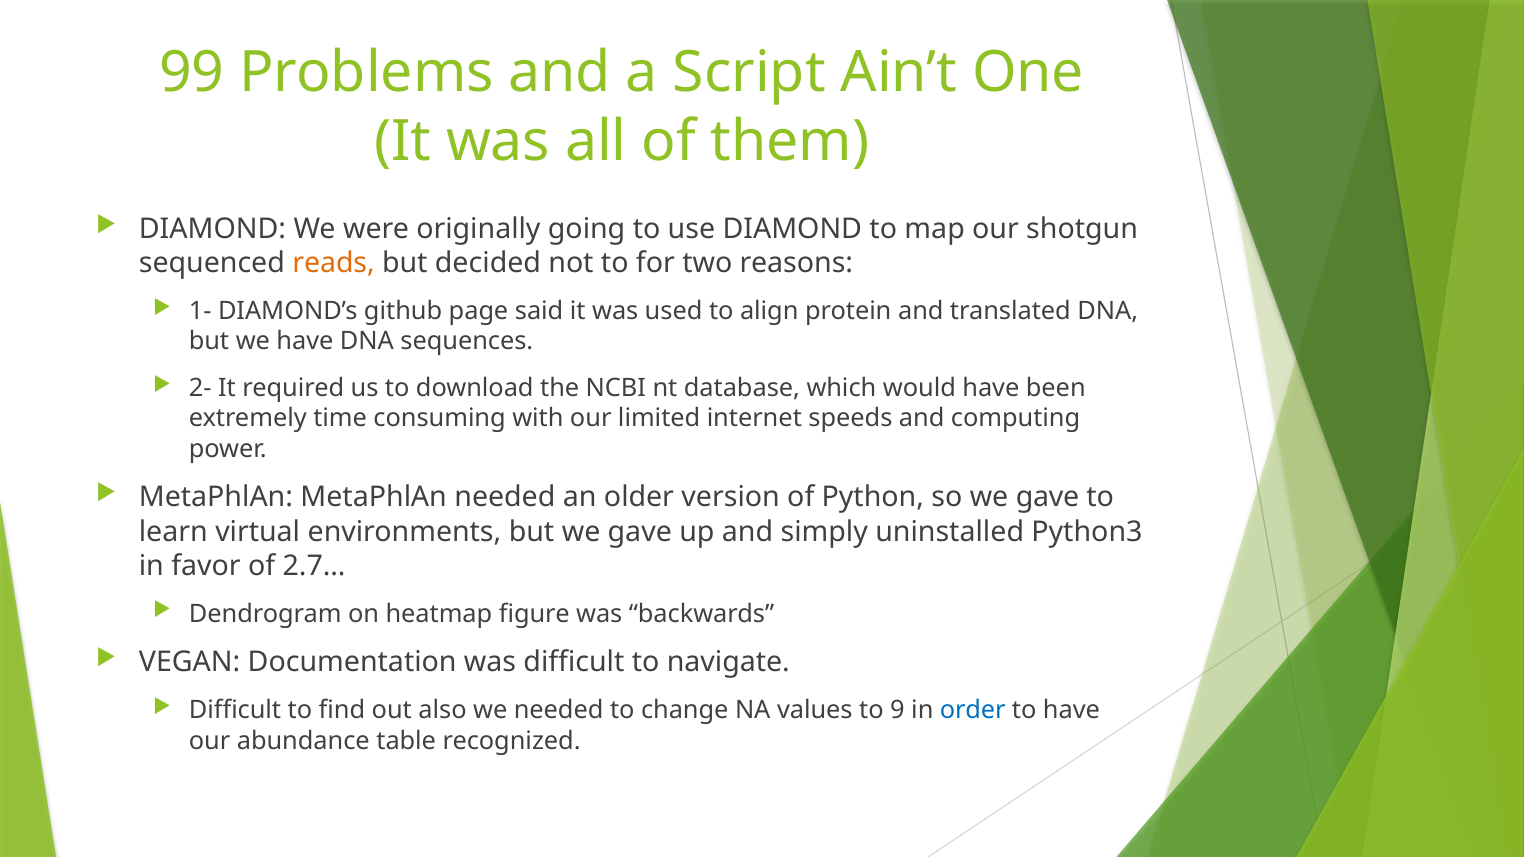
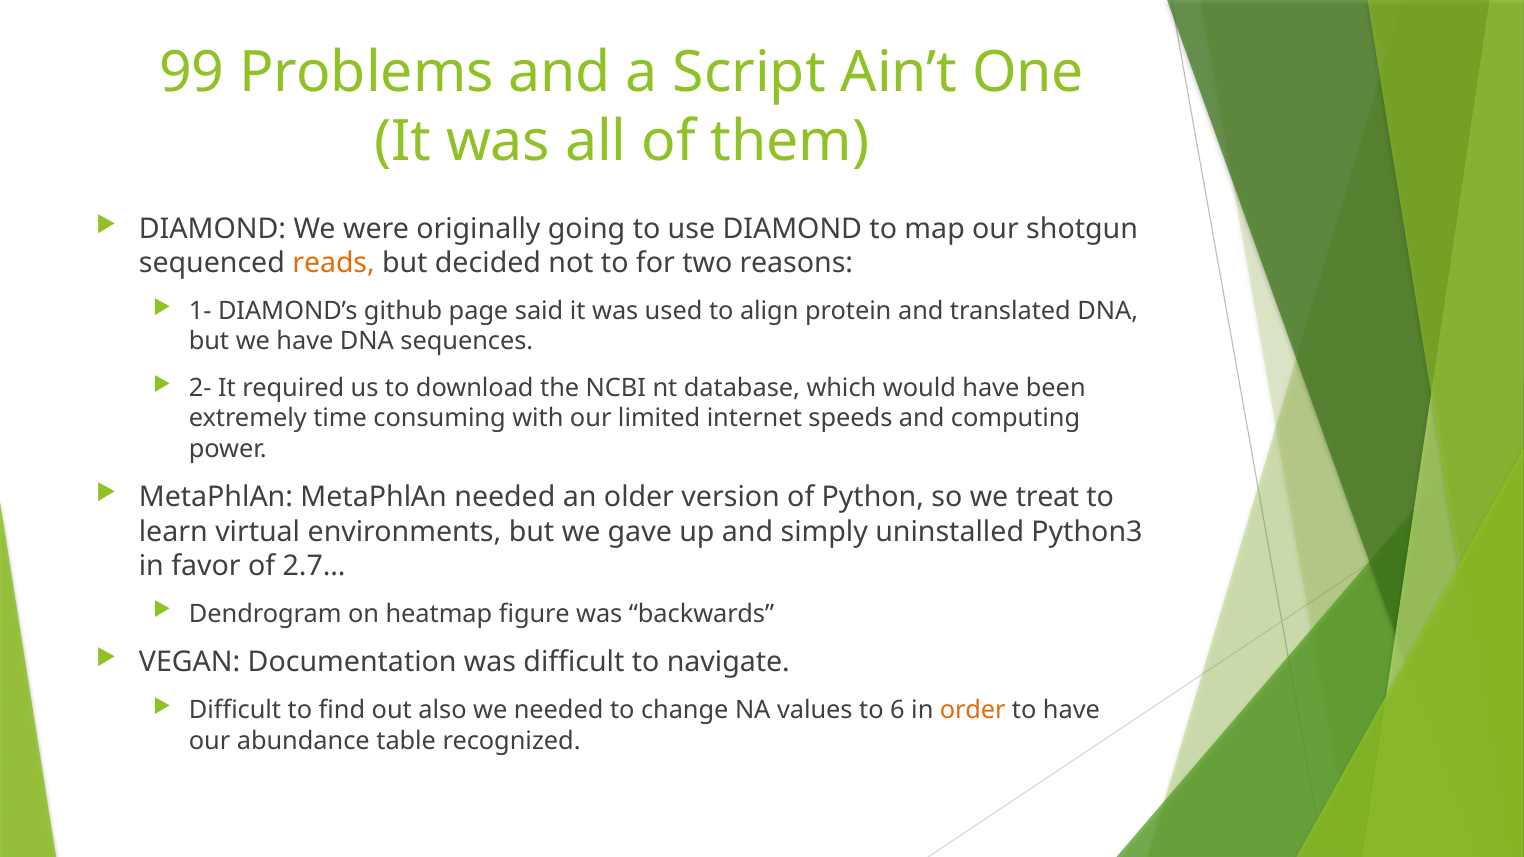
so we gave: gave -> treat (1048, 497)
9: 9 -> 6 (897, 711)
order colour: blue -> orange (973, 711)
